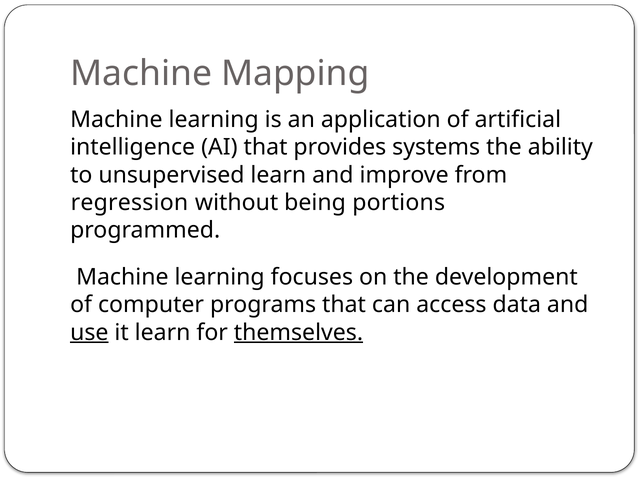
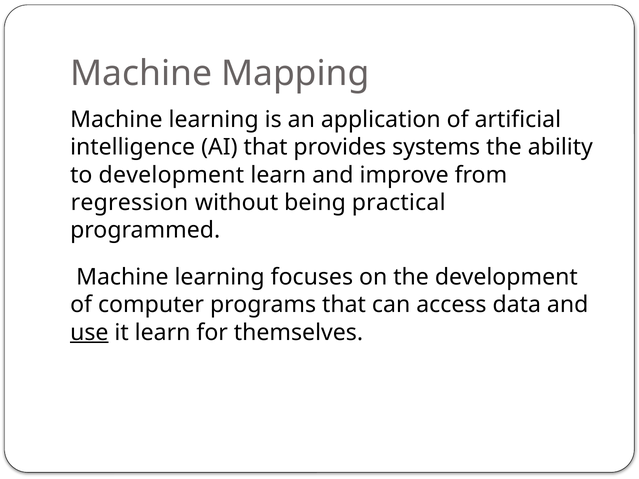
to unsupervised: unsupervised -> development (171, 175)
portions: portions -> practical (399, 203)
themselves underline: present -> none (298, 333)
